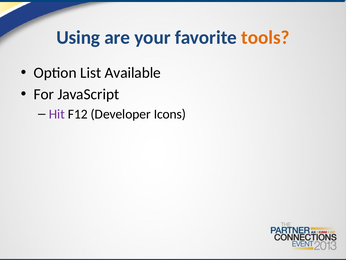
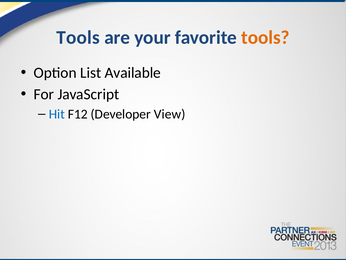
Using: Using -> Tools (78, 37)
Hit colour: purple -> blue (57, 114)
Icons: Icons -> View (170, 114)
